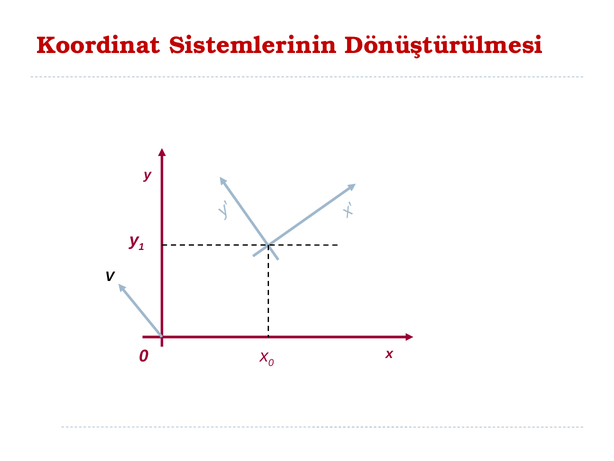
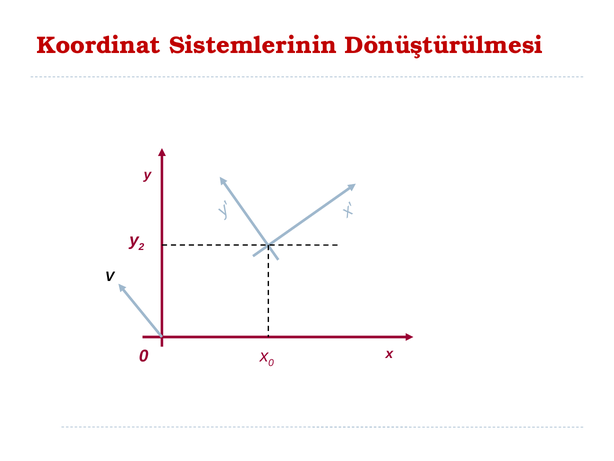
1: 1 -> 2 (141, 247)
